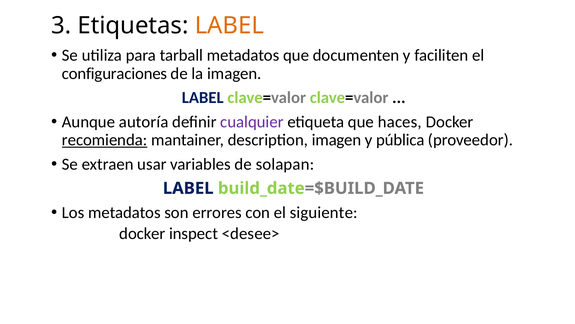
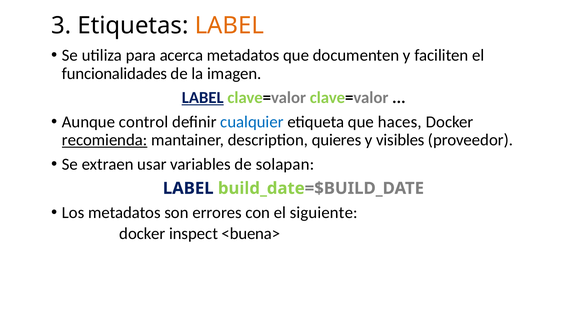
tarball: tarball -> acerca (181, 55)
configuraciones: configuraciones -> funcionalidades (114, 73)
LABEL underline: none -> present (203, 98)
autoría: autoría -> control (144, 122)
cualquier colour: purple -> blue (252, 122)
description imagen: imagen -> quieres (337, 140)
pública: pública -> visibles (400, 140)
<desee>: <desee> -> <buena> (251, 233)
